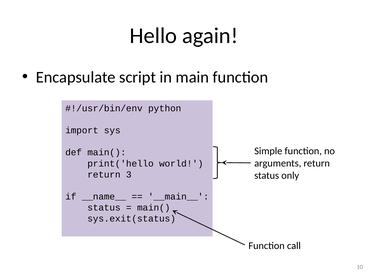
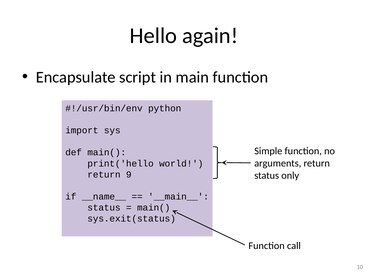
3: 3 -> 9 (129, 175)
